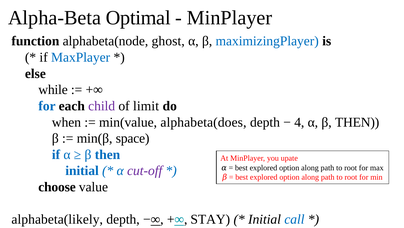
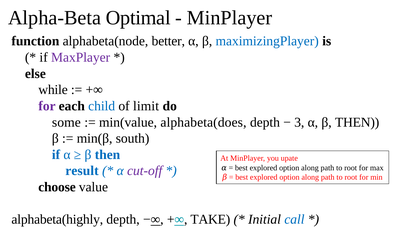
ghost: ghost -> better (168, 41)
MaxPlayer colour: blue -> purple (81, 57)
for colour: blue -> purple (47, 106)
child colour: purple -> blue (102, 106)
when: when -> some (66, 122)
4: 4 -> 3 (299, 122)
space: space -> south (133, 138)
initial: initial -> result (82, 170)
alphabeta(likely: alphabeta(likely -> alphabeta(highly (57, 219)
STAY: STAY -> TAKE (210, 219)
